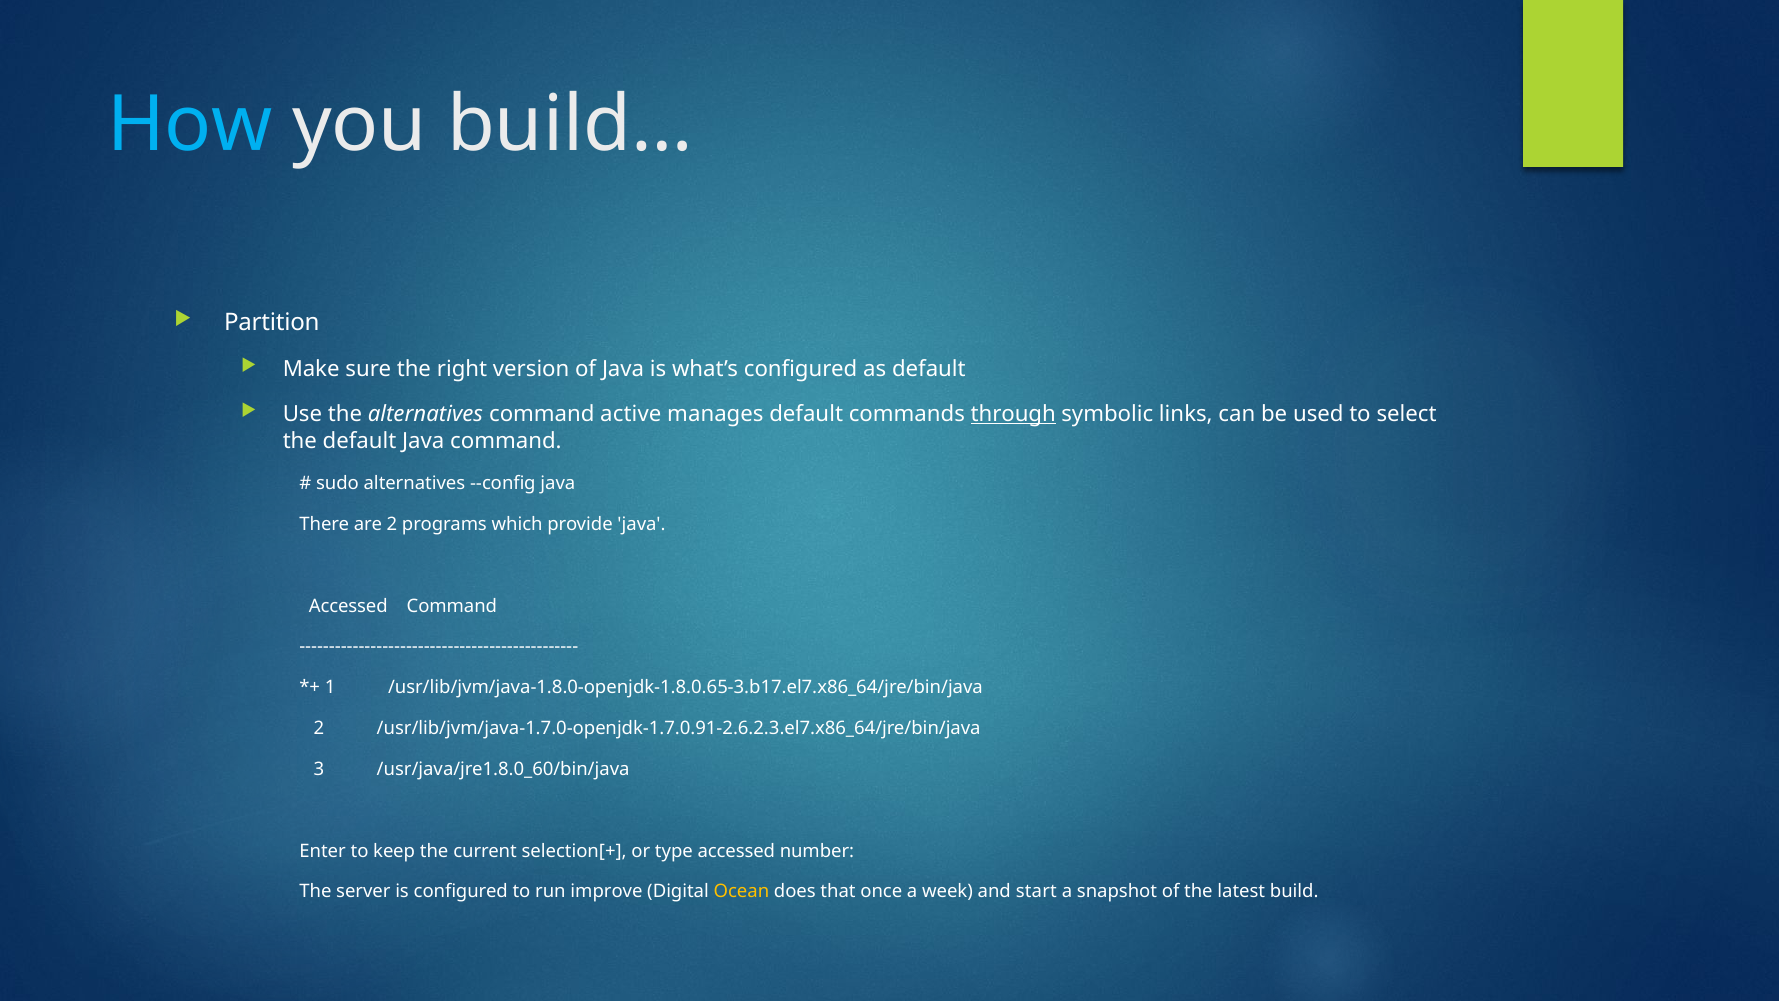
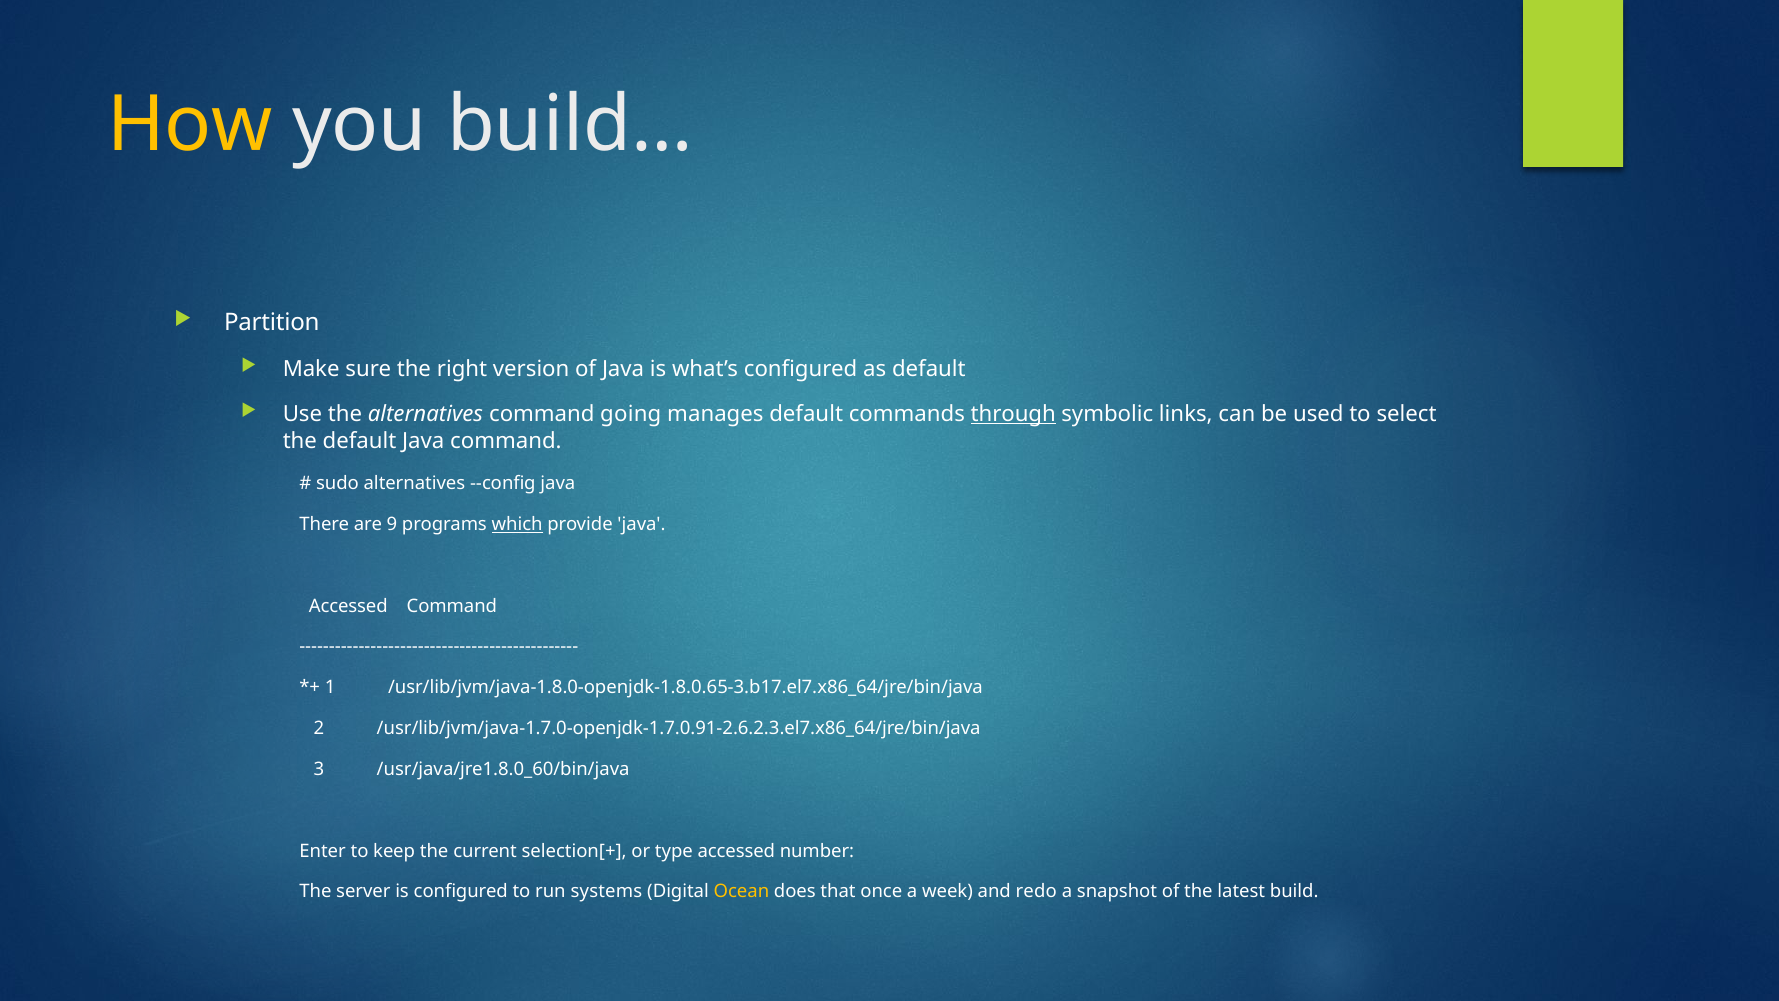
How colour: light blue -> yellow (190, 125)
active: active -> going (631, 414)
are 2: 2 -> 9 (392, 524)
which underline: none -> present (517, 524)
improve: improve -> systems (606, 891)
start: start -> redo (1036, 891)
